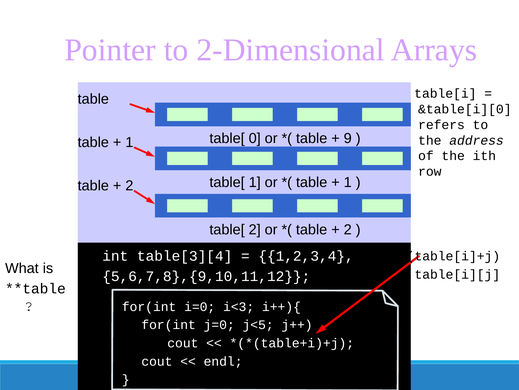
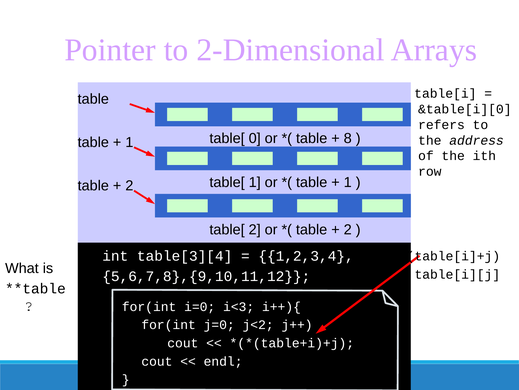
9: 9 -> 8 (348, 138)
j<5: j<5 -> j<2 (258, 324)
